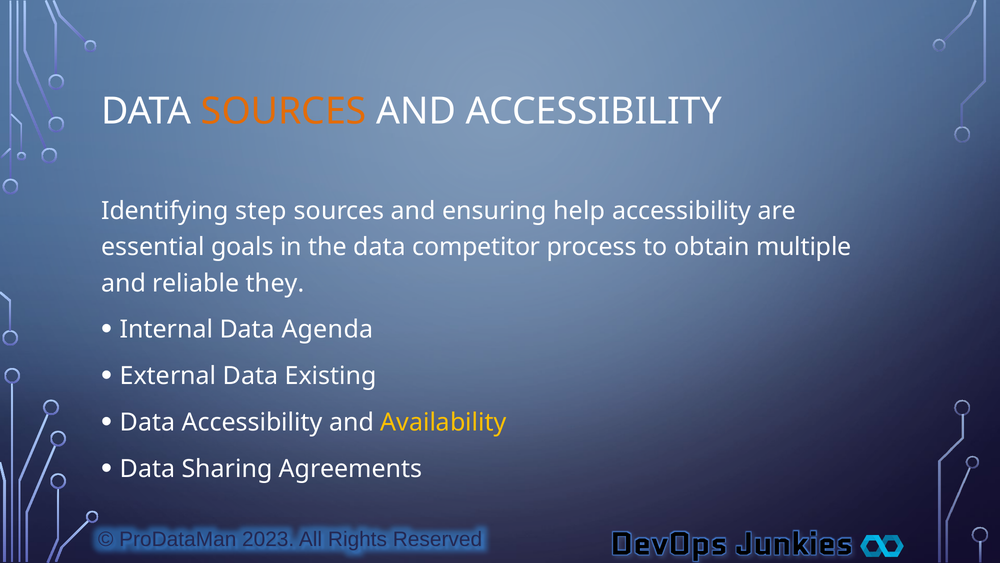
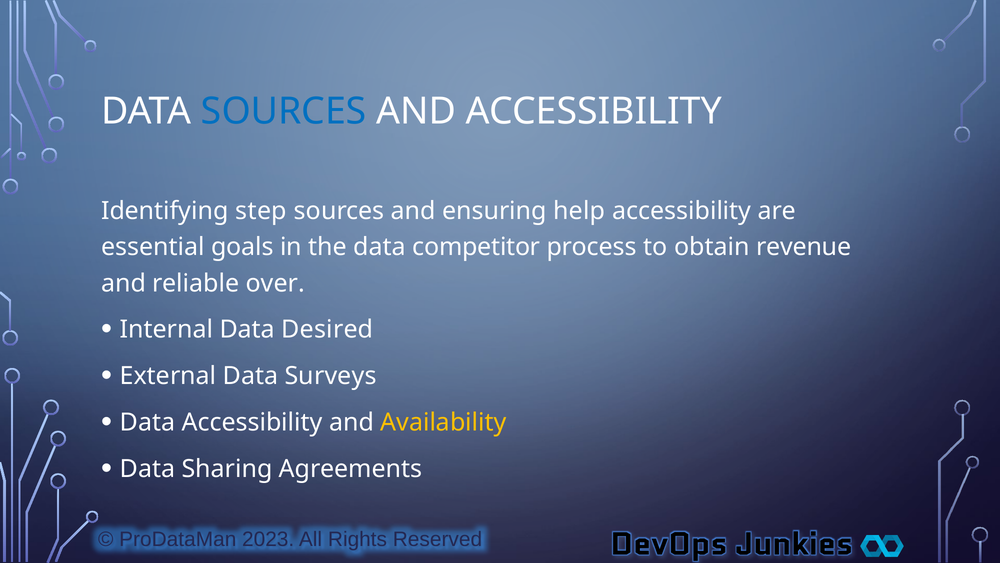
SOURCES colour: orange -> blue (284, 111)
multiple: multiple -> revenue (804, 247)
they: they -> over (275, 283)
Agenda: Agenda -> Desired (327, 329)
Existing: Existing -> Surveys (331, 376)
